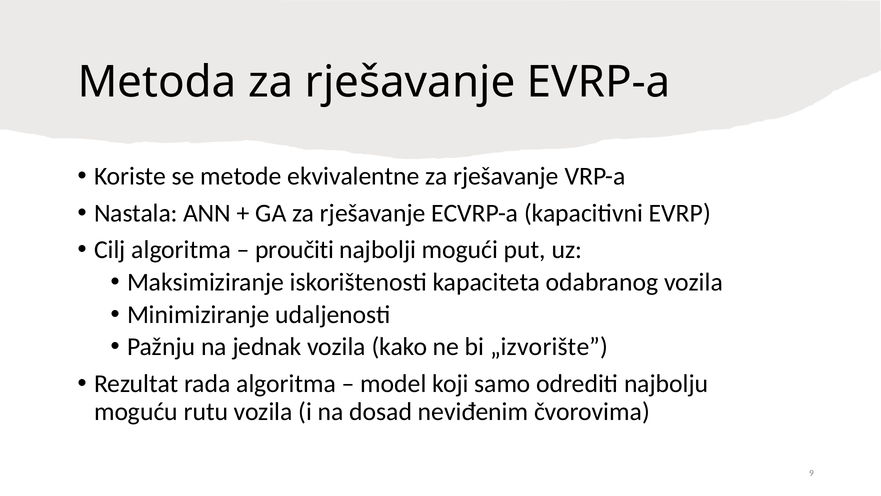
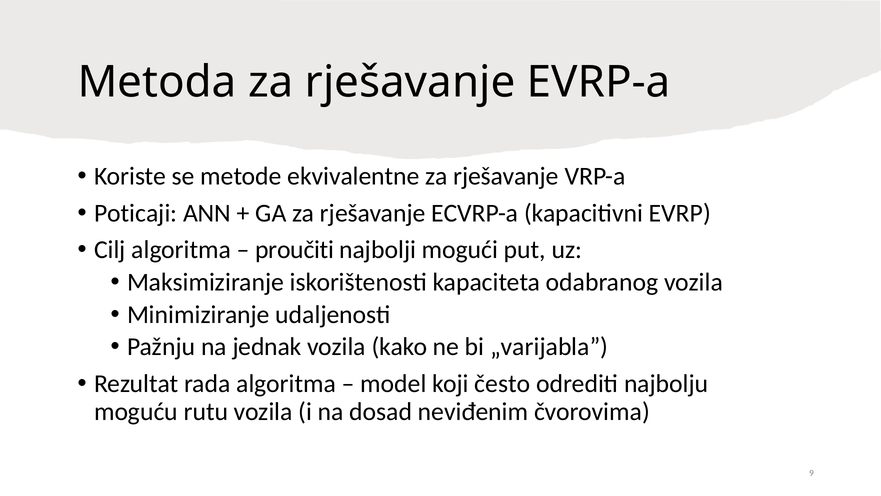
Nastala: Nastala -> Poticaji (136, 213)
„izvorište: „izvorište -> „varijabla (549, 347)
samo: samo -> često (502, 383)
